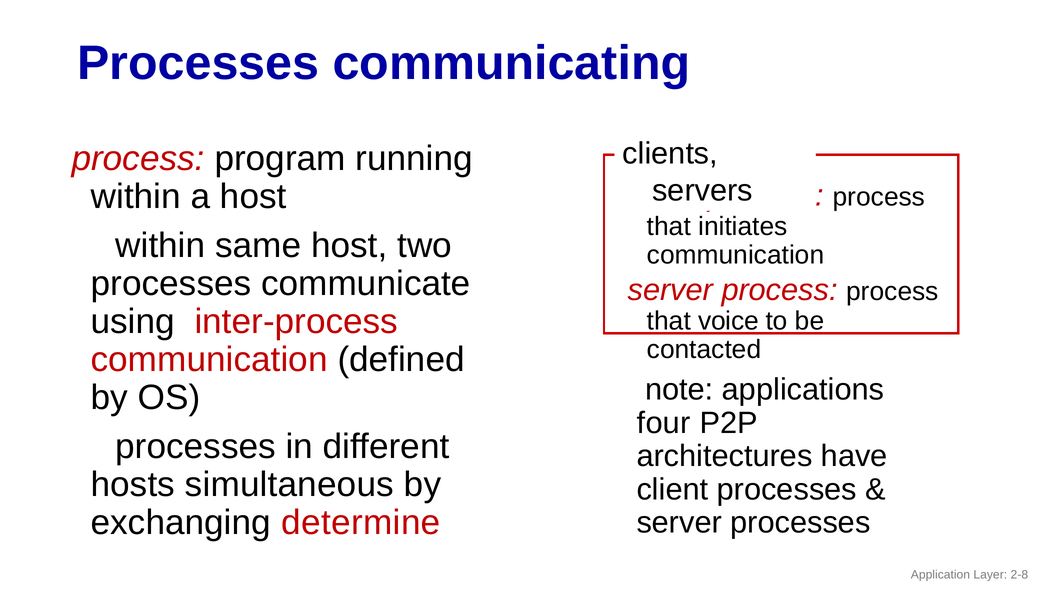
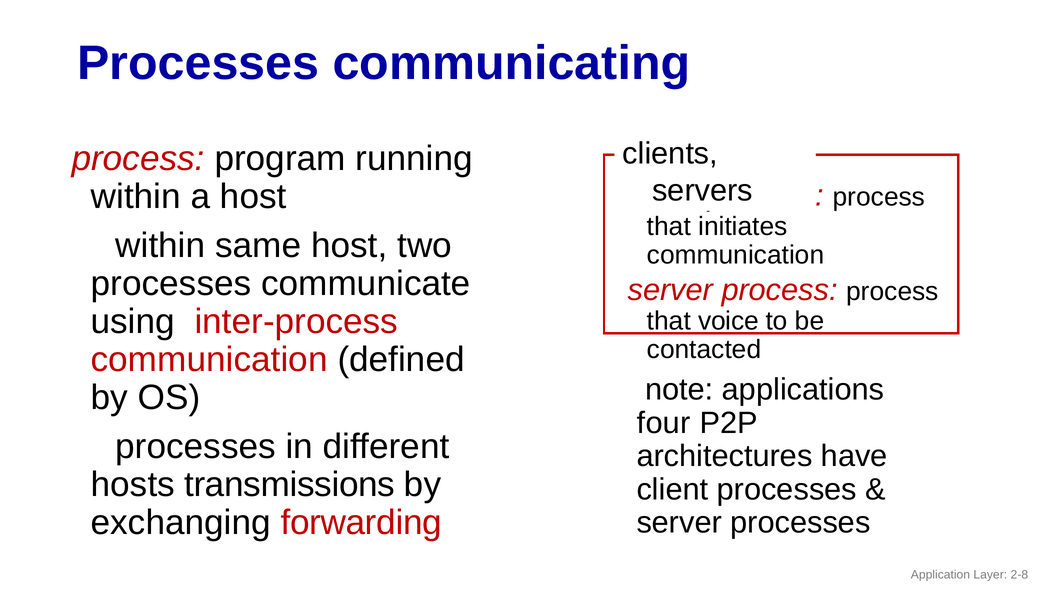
simultaneous: simultaneous -> transmissions (290, 485)
determine: determine -> forwarding (361, 523)
